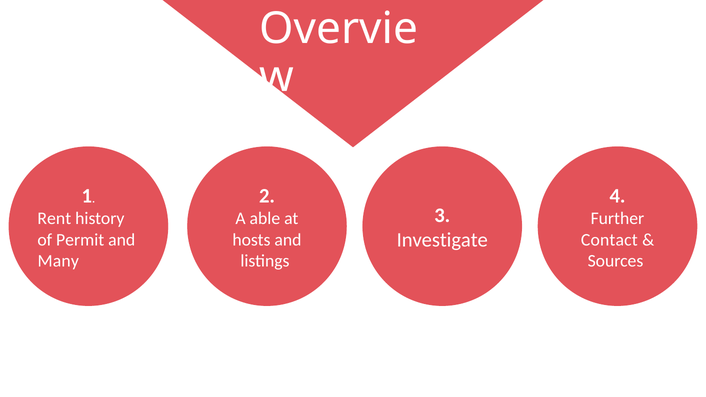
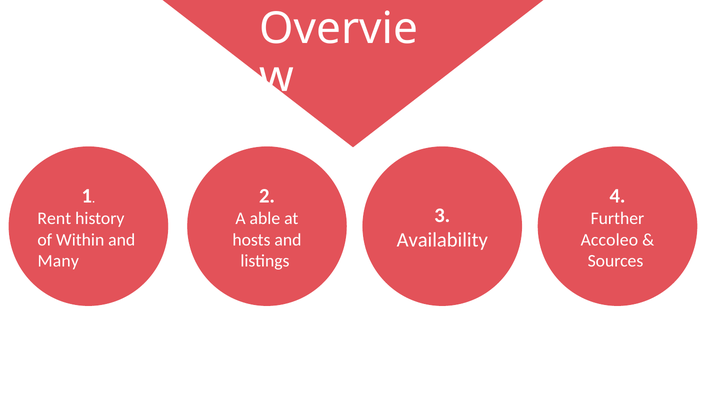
Investigate: Investigate -> Availability (442, 240)
Permit: Permit -> Within (80, 240)
Contact: Contact -> Accoleo (609, 240)
